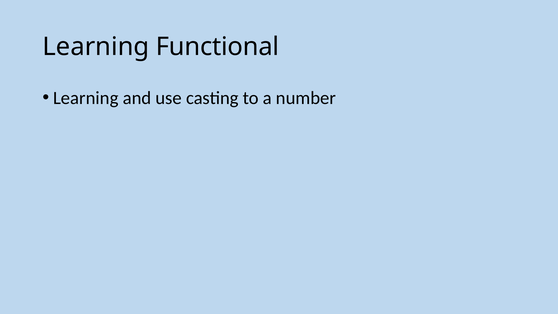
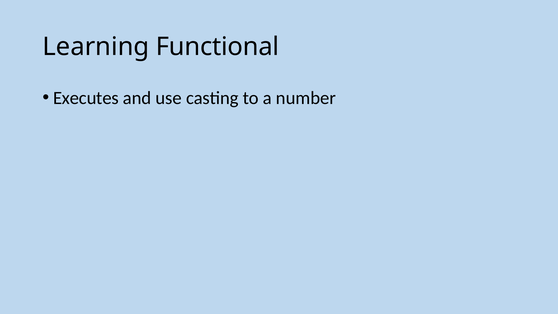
Learning: Learning -> Executes (86, 98)
